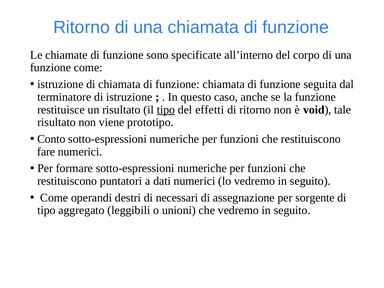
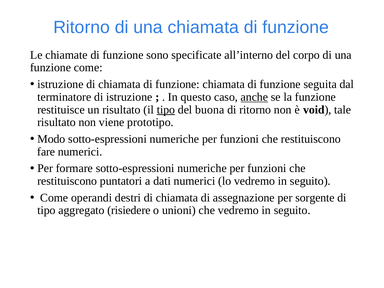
anche underline: none -> present (254, 97)
effetti: effetti -> buona (210, 110)
Conto: Conto -> Modo (51, 139)
destri di necessari: necessari -> chiamata (177, 198)
leggibili: leggibili -> risiedere (129, 210)
